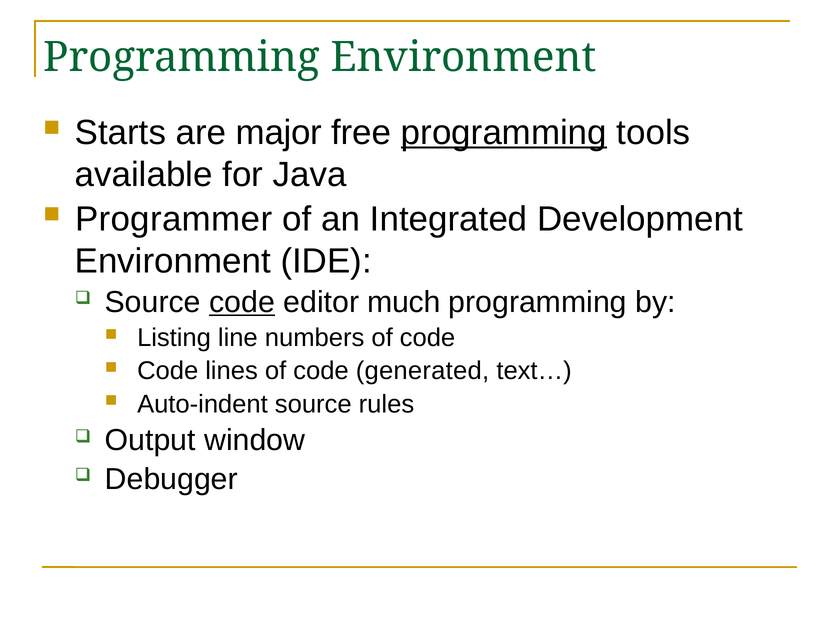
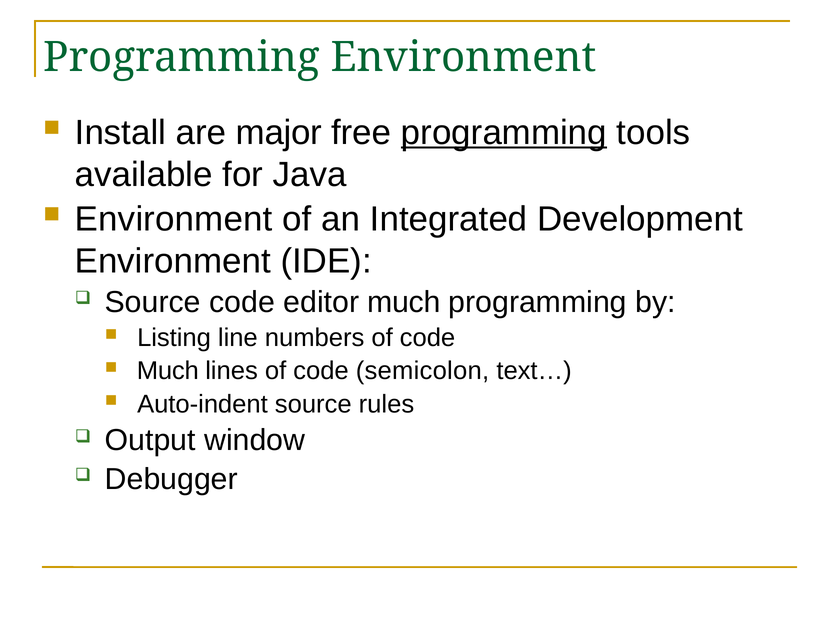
Starts: Starts -> Install (120, 132)
Programmer: Programmer -> Environment (174, 219)
code underline: present -> none (242, 302)
Code: Code -> Much (168, 371)
generated: generated -> semicolon (422, 371)
